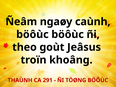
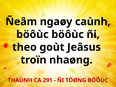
khoâng: khoâng -> nhaøng (71, 60)
